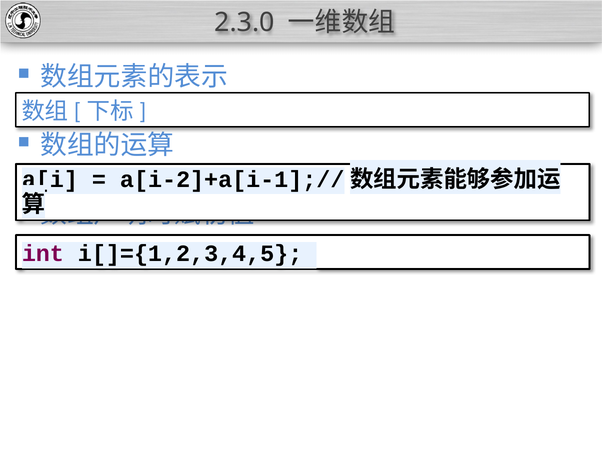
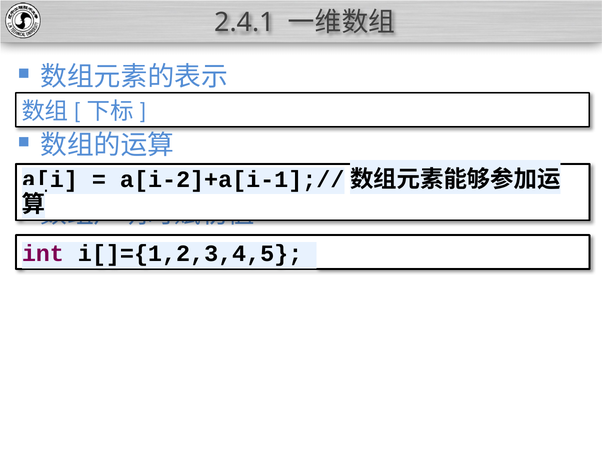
2.3.0: 2.3.0 -> 2.4.1 (244, 23)
